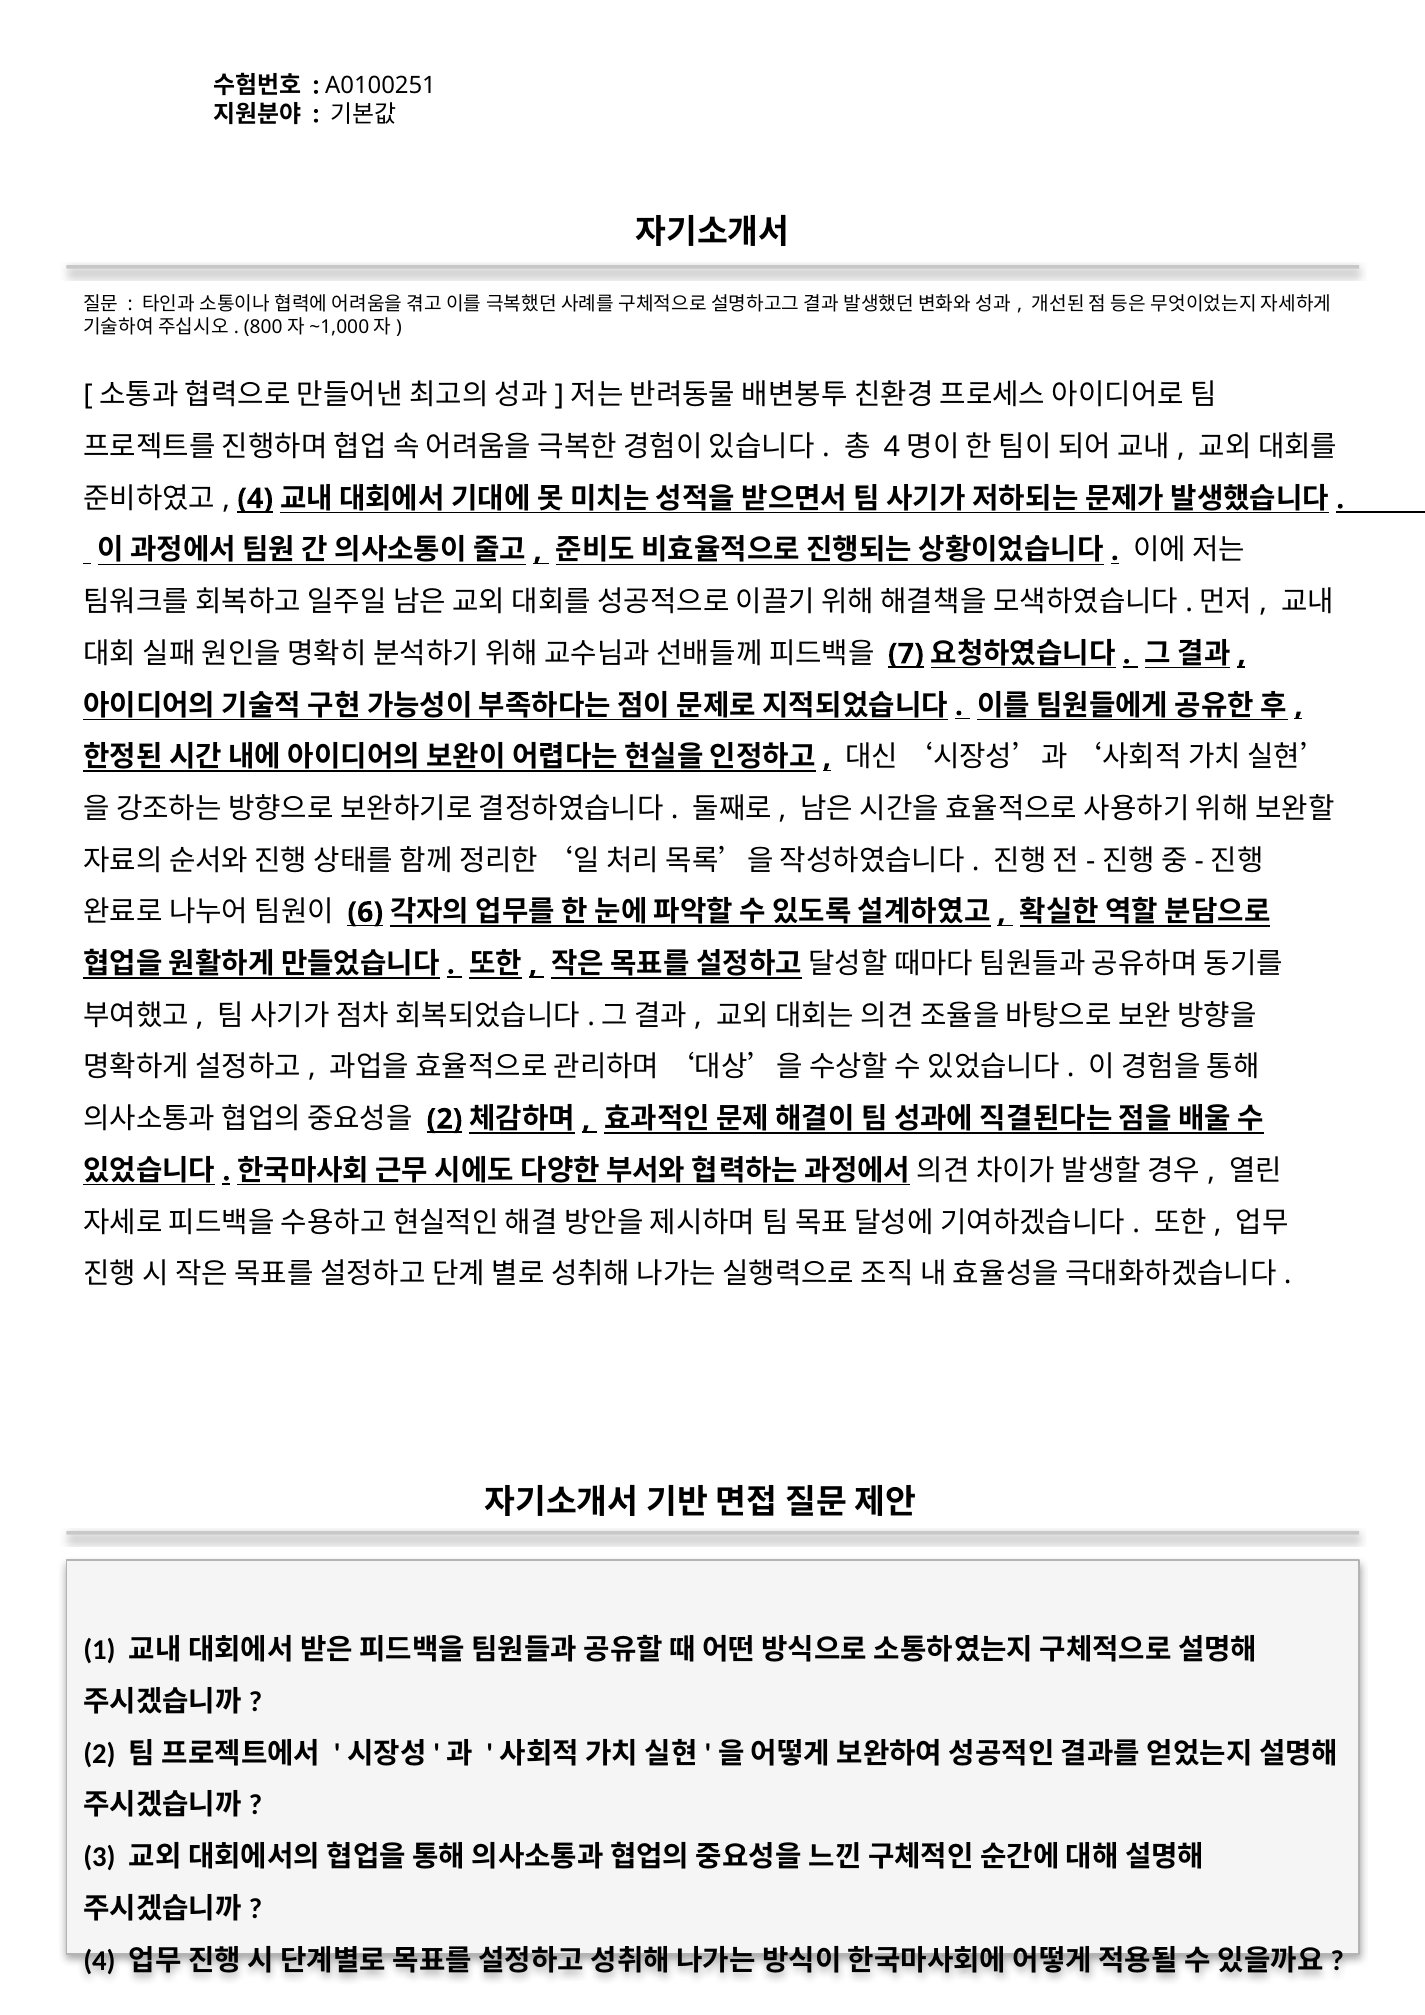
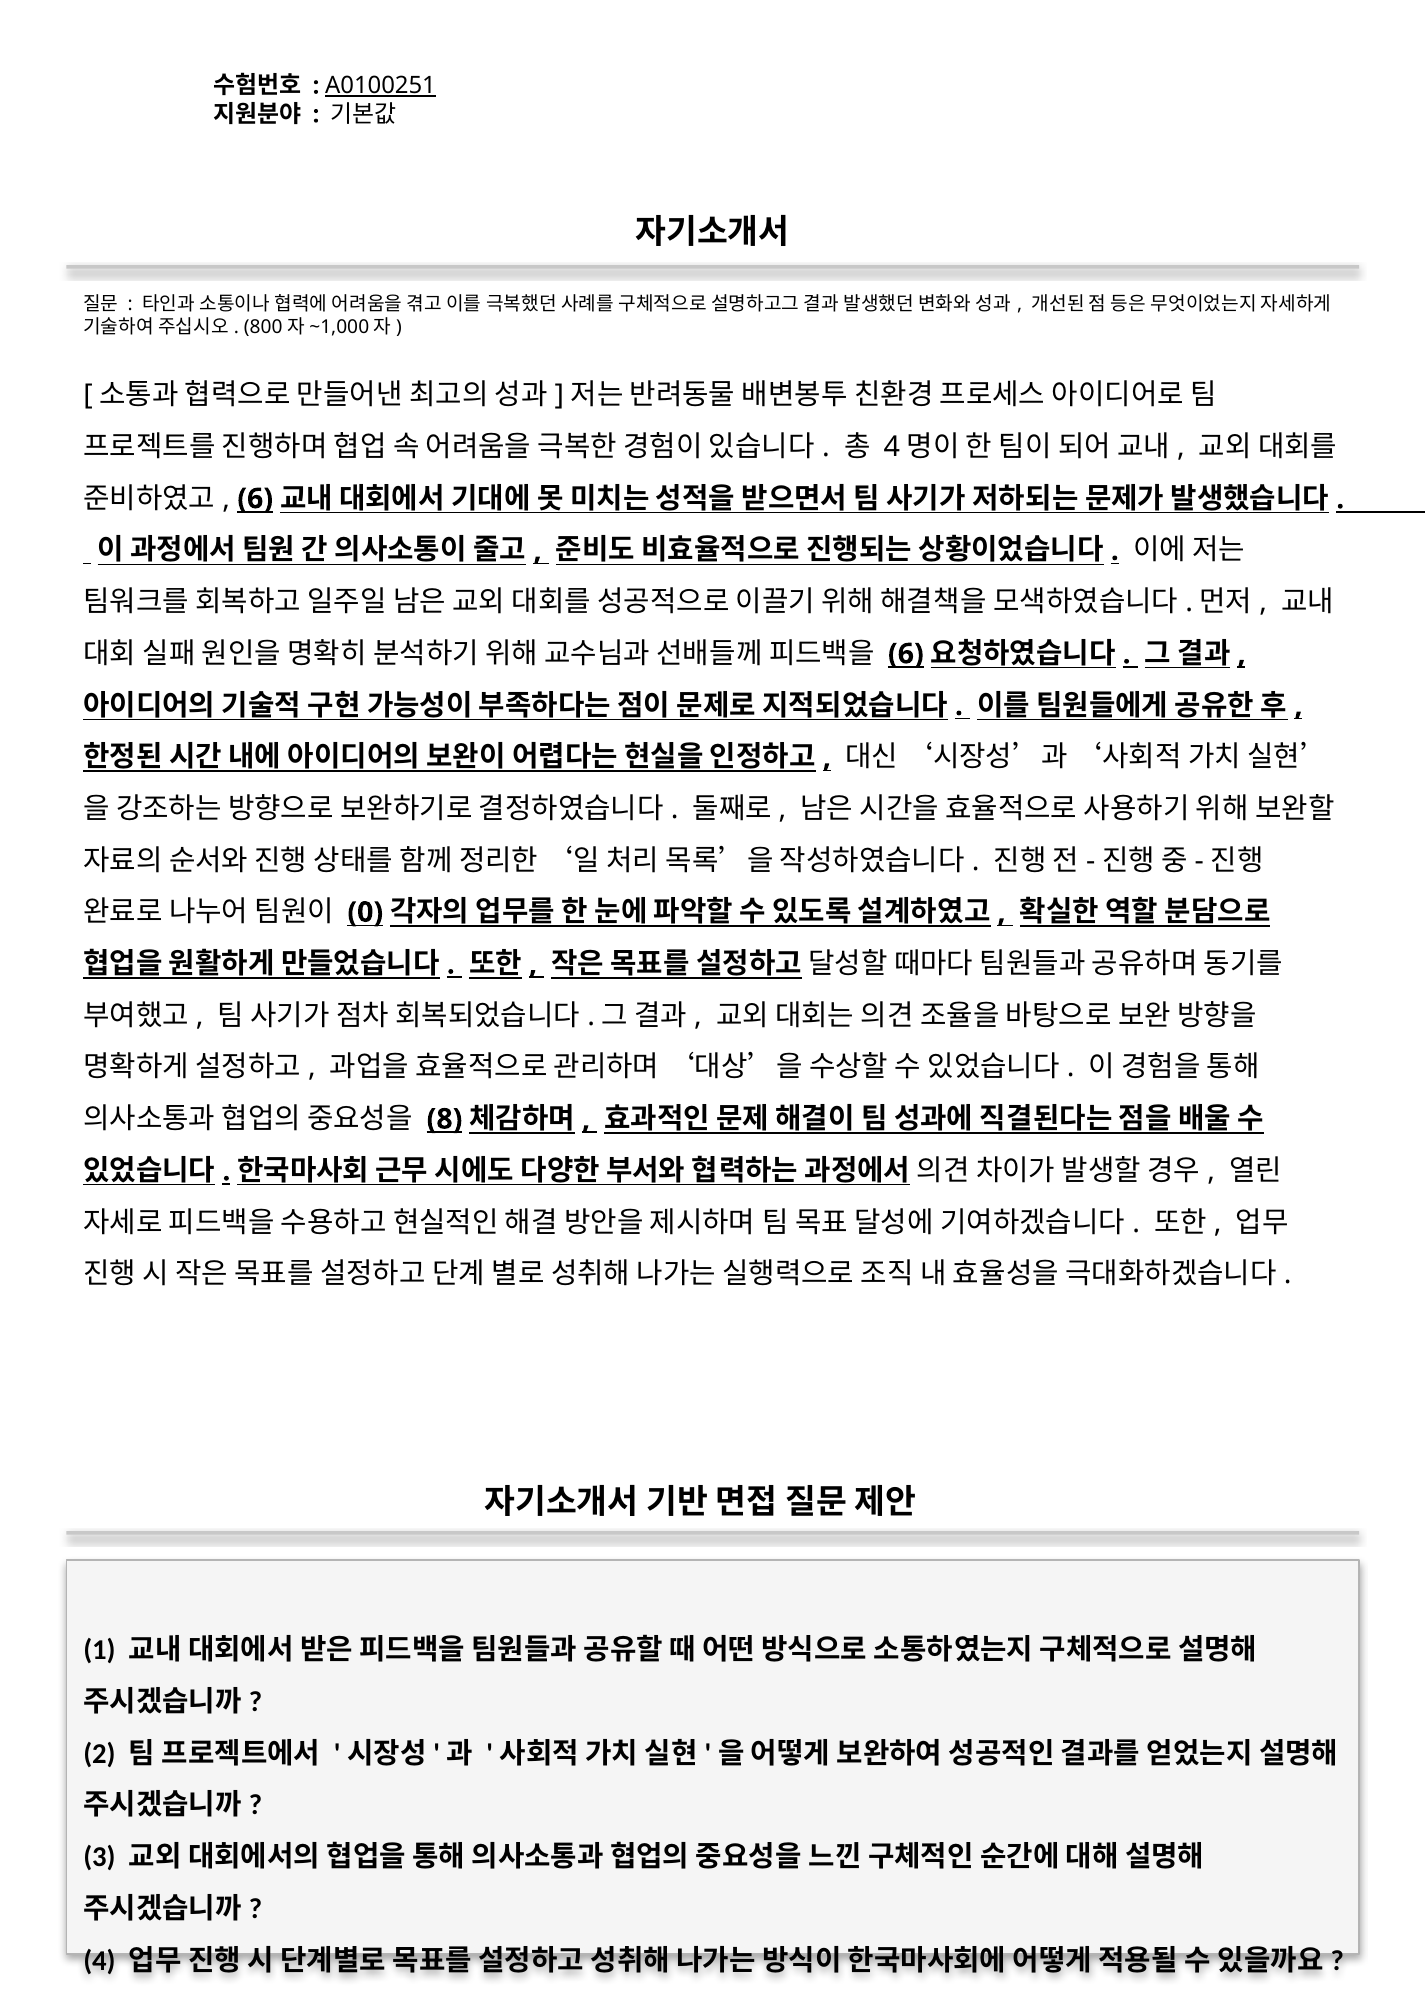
A0100251 underline: none -> present (381, 86)
4: 4 -> 6 (255, 499)
7: 7 -> 6 (906, 654)
6: 6 -> 0 (365, 913)
2: 2 -> 8 (445, 1119)
